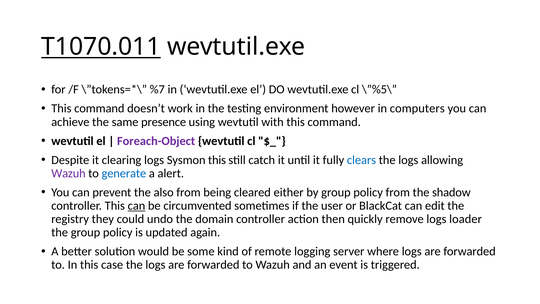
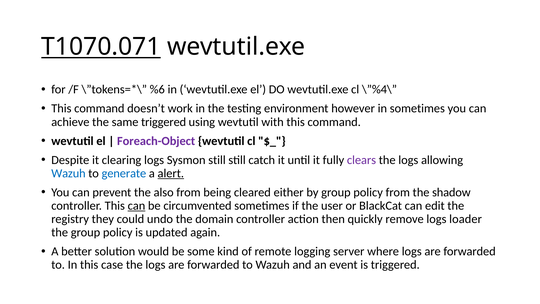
T1070.011: T1070.011 -> T1070.071 (101, 46)
%7: %7 -> %6 (157, 89)
\”%5\: \”%5\ -> \”%4\ (379, 89)
in computers: computers -> sometimes (417, 108)
same presence: presence -> triggered (164, 122)
Sysmon this: this -> still (217, 160)
clears colour: blue -> purple (362, 160)
Wazuh colour: purple -> blue (68, 173)
alert underline: none -> present (171, 173)
